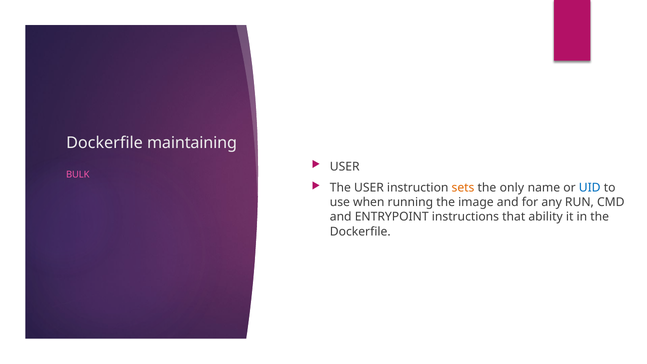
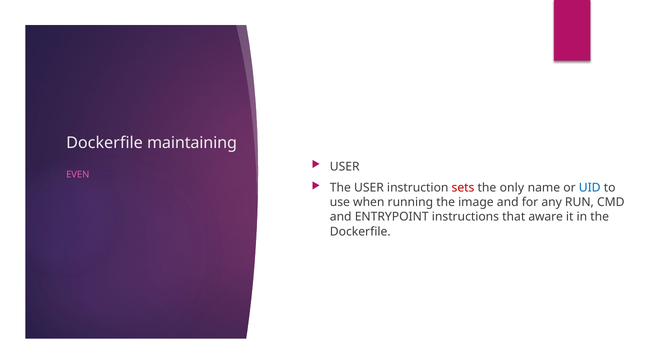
BULK: BULK -> EVEN (78, 175)
sets colour: orange -> red (463, 188)
ability: ability -> aware (546, 217)
